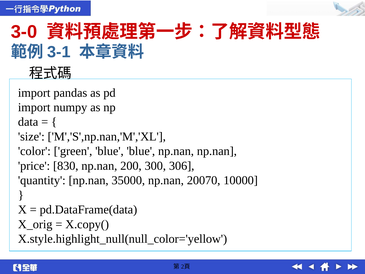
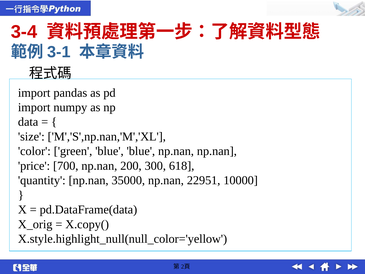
3-0: 3-0 -> 3-4 (24, 32)
830: 830 -> 700 (66, 166)
306: 306 -> 618 (182, 166)
20070: 20070 -> 22951 (204, 180)
